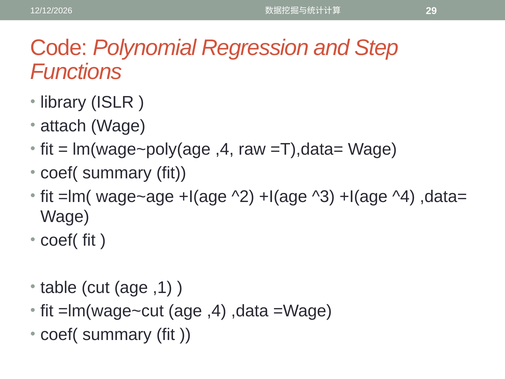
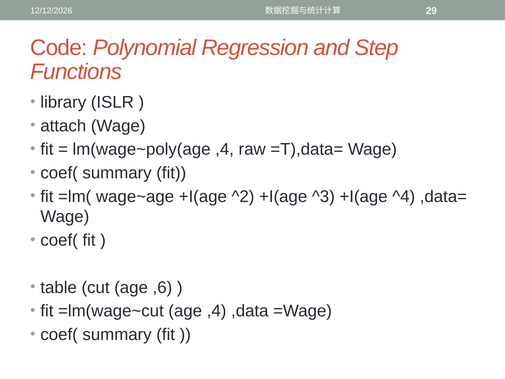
,1: ,1 -> ,6 (162, 287)
